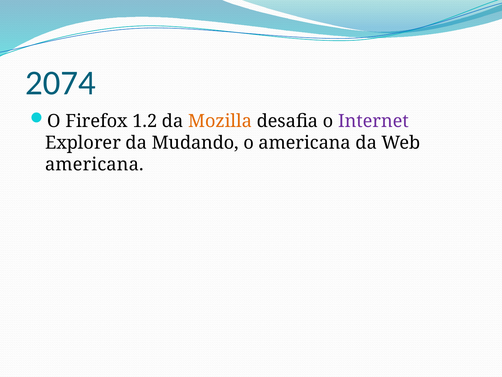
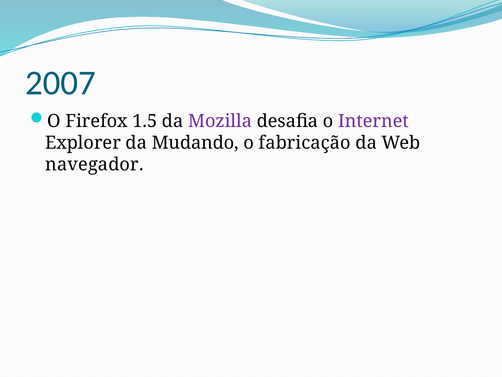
2074: 2074 -> 2007 (60, 83)
1.2: 1.2 -> 1.5 (145, 121)
Mozilla colour: orange -> purple (220, 121)
o americana: americana -> fabricação (305, 143)
americana: americana -> navegador (94, 164)
